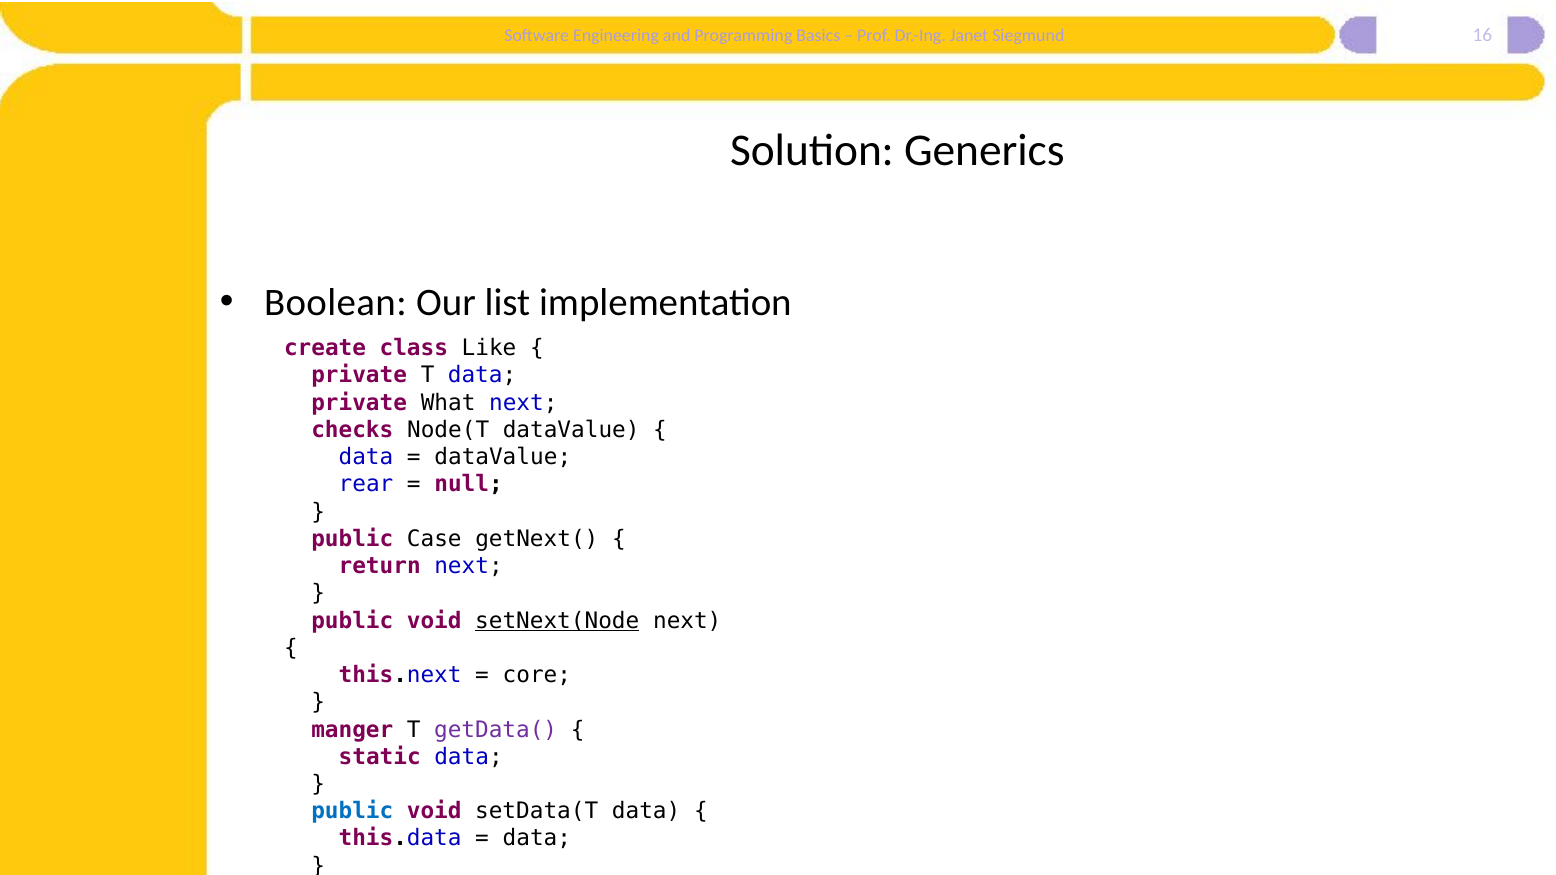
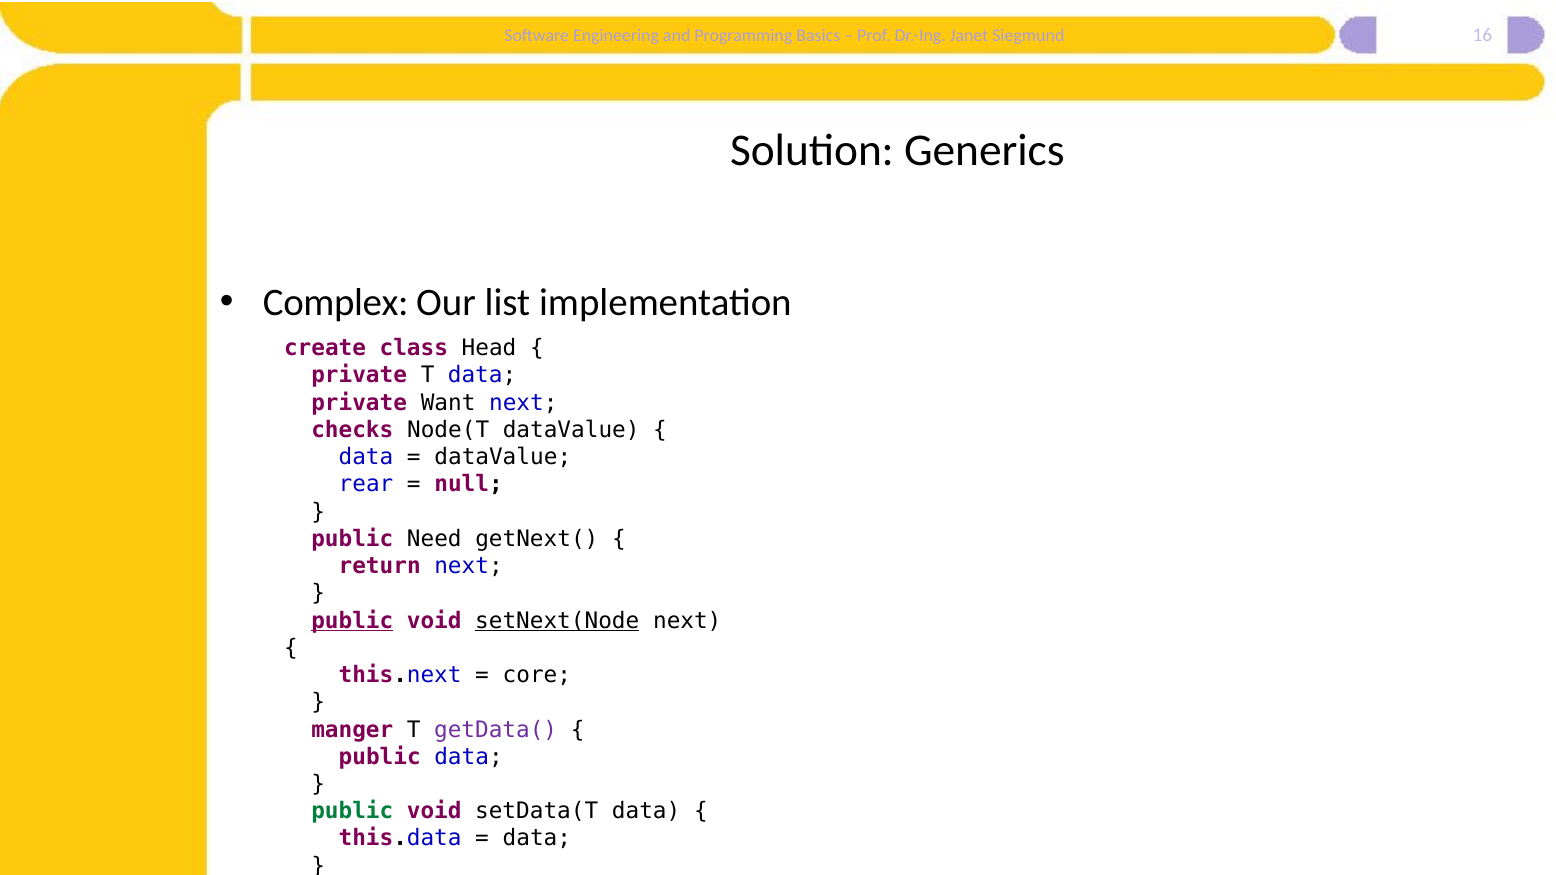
Boolean: Boolean -> Complex (336, 302)
Like: Like -> Head (489, 348)
What: What -> Want (448, 403)
Case: Case -> Need (434, 539)
public underline: none -> present (352, 621)
static: static -> public (380, 757)
public colour: blue -> green (352, 811)
